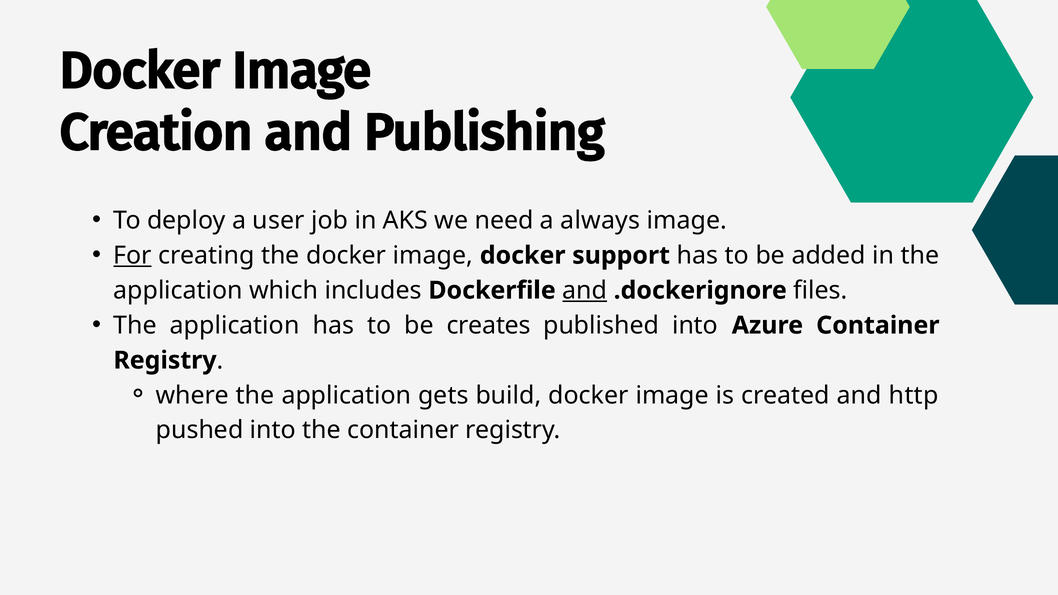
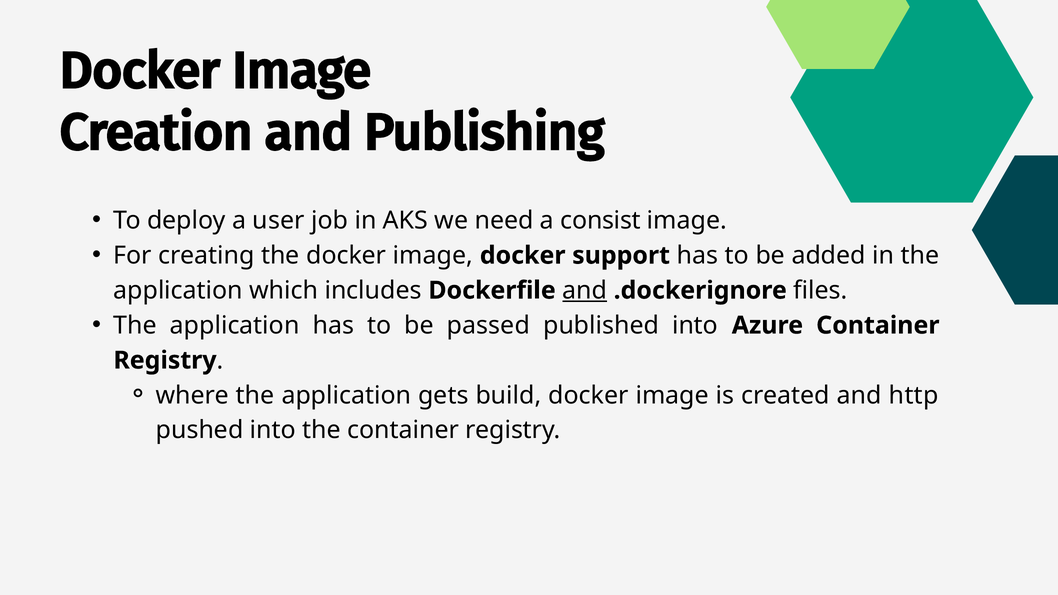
always: always -> consist (601, 221)
For underline: present -> none (133, 256)
creates: creates -> passed (488, 325)
